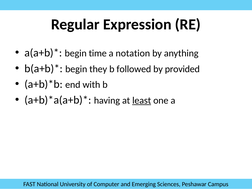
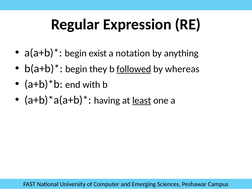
time: time -> exist (98, 53)
followed underline: none -> present (134, 69)
provided: provided -> whereas (182, 69)
